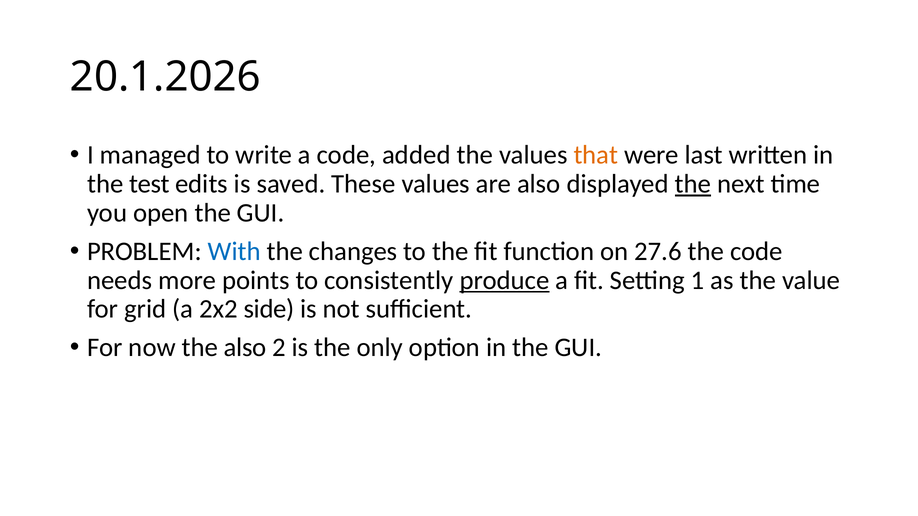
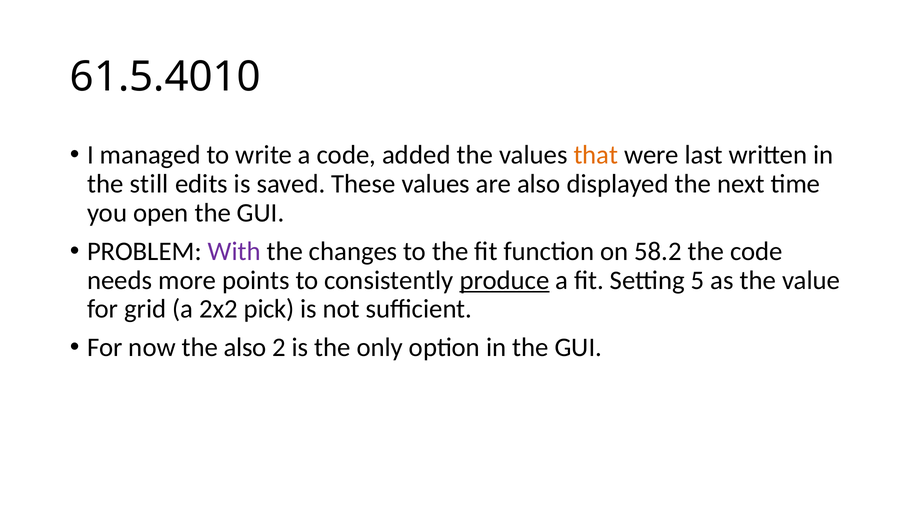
20.1.2026: 20.1.2026 -> 61.5.4010 (165, 77)
test: test -> still (149, 184)
the underline: present -> none (693, 184)
With colour: blue -> purple (234, 252)
27.6: 27.6 -> 58.2 (658, 252)
1: 1 -> 5 (698, 280)
side: side -> pick (269, 309)
